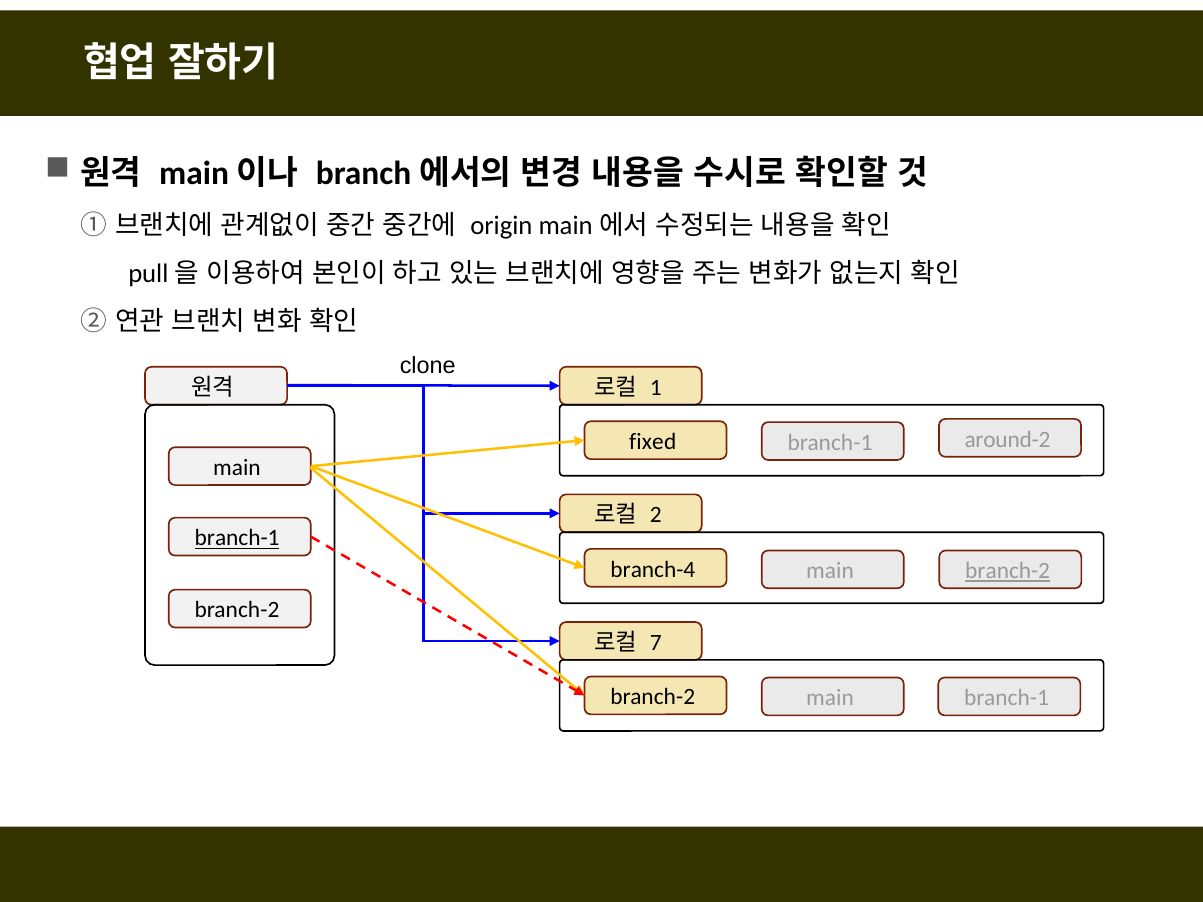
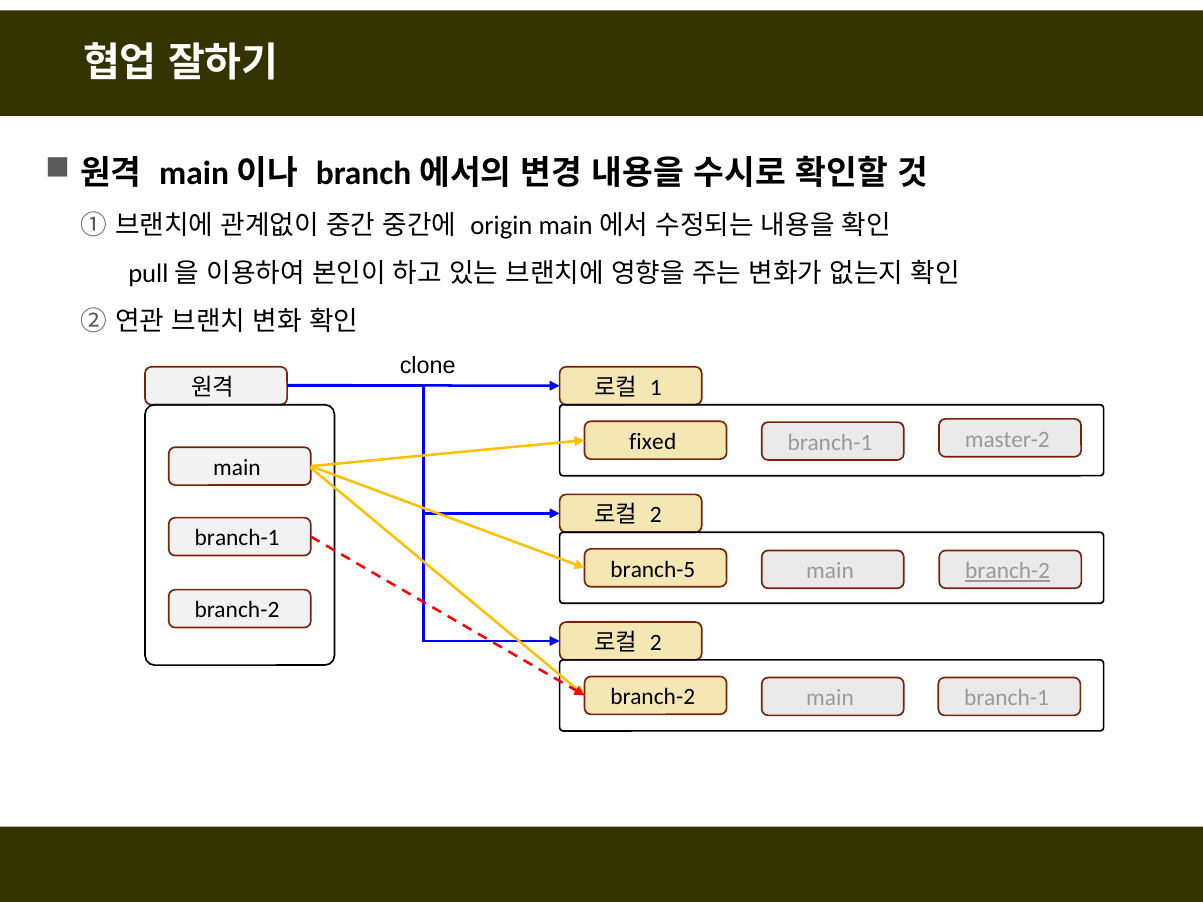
around-2: around-2 -> master-2 (1007, 440)
branch-1 underline: present -> none (237, 538)
branch-4: branch-4 -> branch-5 (653, 570)
7: 7 -> 2 (656, 643)
